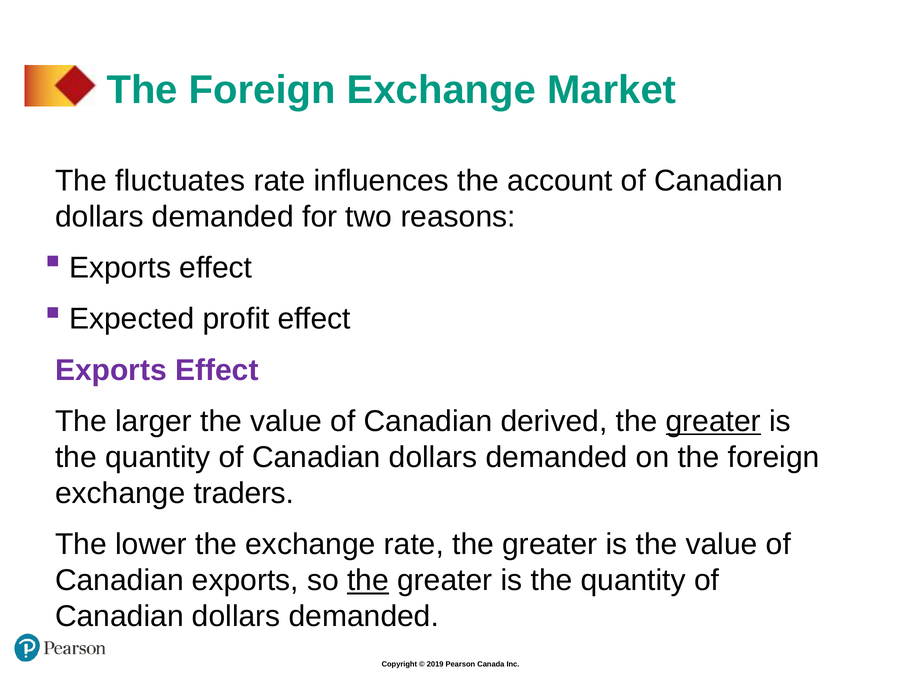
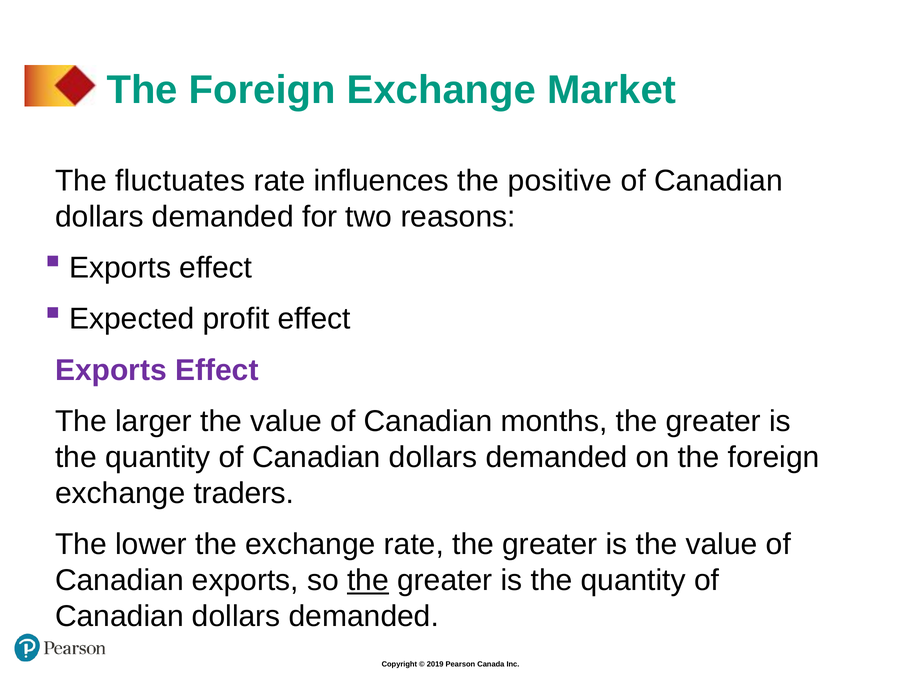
account: account -> positive (560, 181)
derived: derived -> months (554, 421)
greater underline: present -> none (713, 421)
